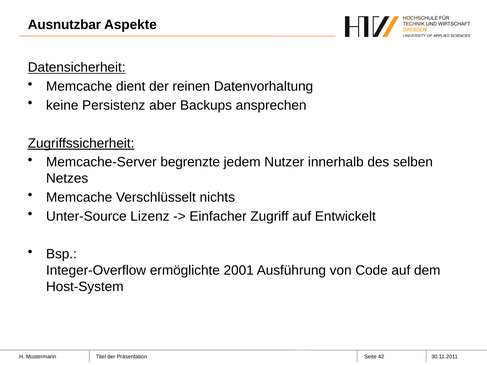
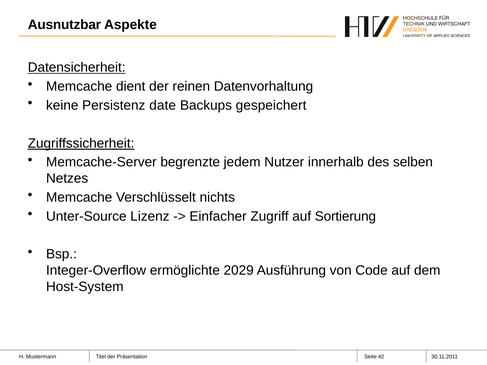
aber: aber -> date (163, 105)
ansprechen: ansprechen -> gespeichert (271, 105)
Entwickelt: Entwickelt -> Sortierung (345, 216)
2001: 2001 -> 2029 (239, 270)
